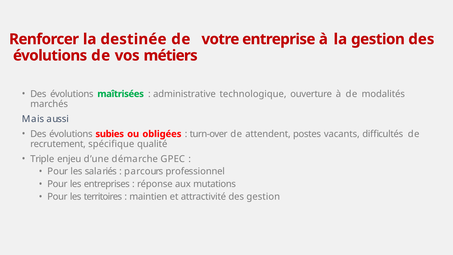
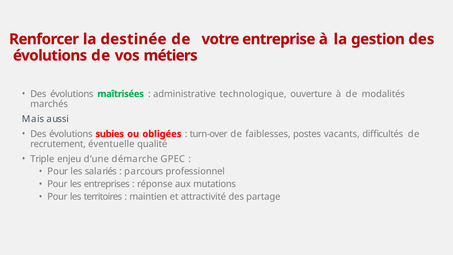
attendent: attendent -> faiblesses (268, 134)
spécifique: spécifique -> éventuelle (111, 144)
des gestion: gestion -> partage (263, 197)
